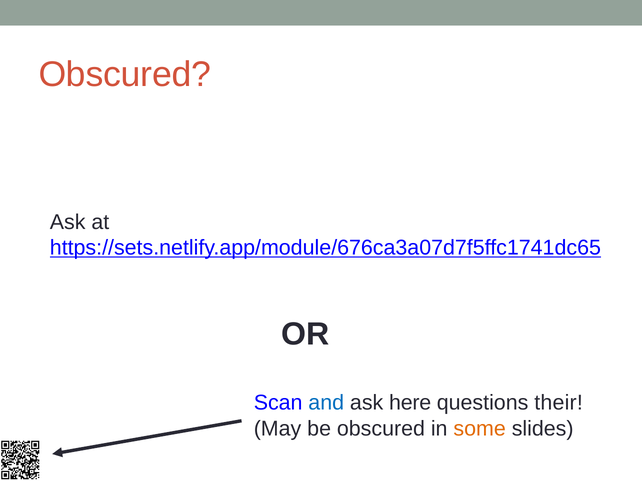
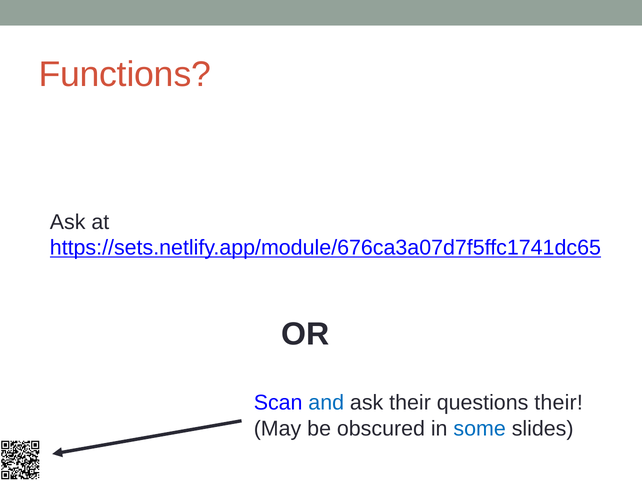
Obscured: Obscured -> Functions (125, 75)
ask here: here -> their (410, 403)
some colour: orange -> blue (480, 429)
